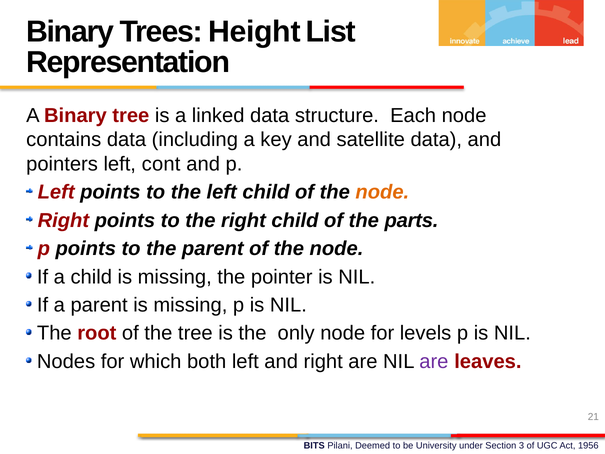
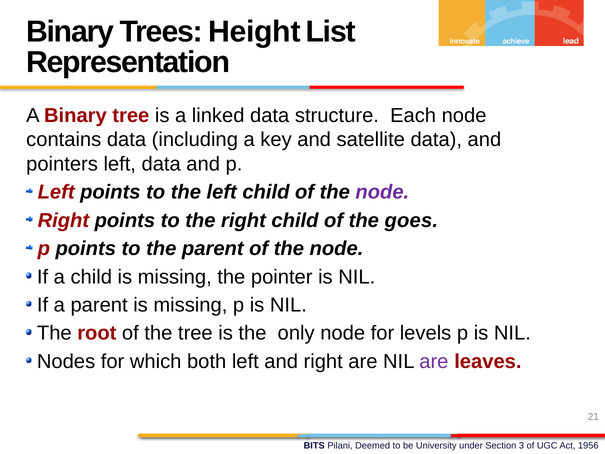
left cont: cont -> data (161, 164)
node colour: orange -> purple (382, 192)
parts: parts -> goes (411, 220)
